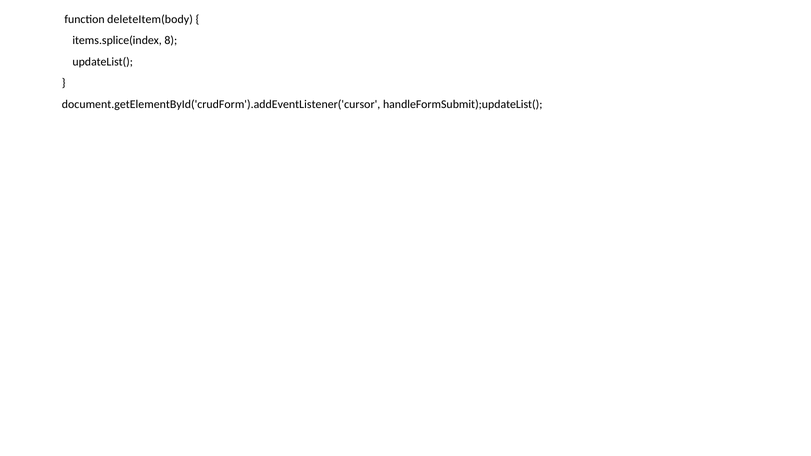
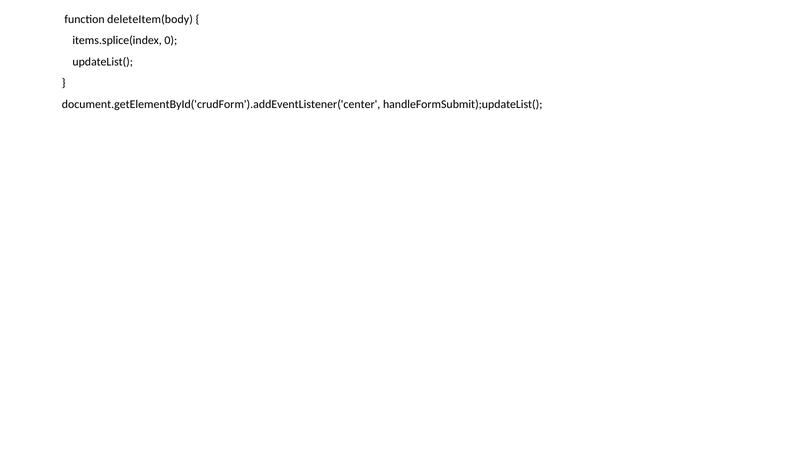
8: 8 -> 0 (171, 40)
document.getElementById('crudForm').addEventListener('cursor: document.getElementById('crudForm').addEventListener('cursor -> document.getElementById('crudForm').addEventListener('center (221, 104)
